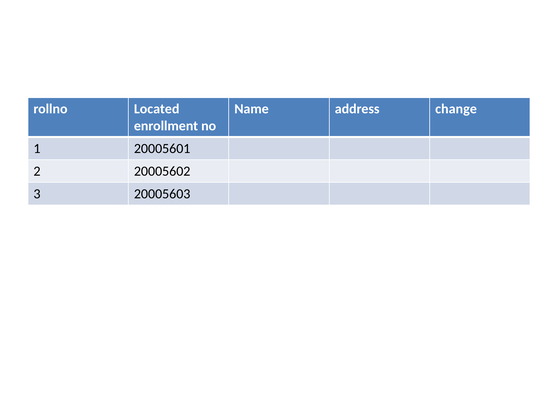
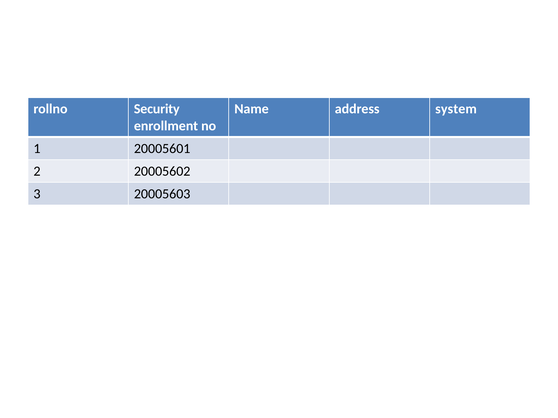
Located: Located -> Security (157, 109)
change: change -> system (456, 109)
